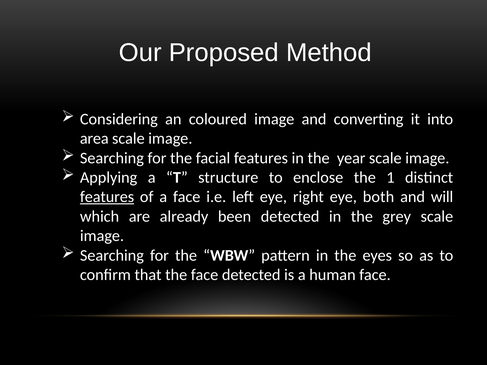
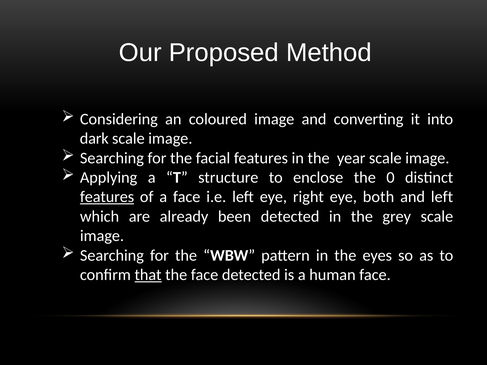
area: area -> dark (94, 139)
1: 1 -> 0 (390, 178)
and will: will -> left (442, 197)
that underline: none -> present (148, 275)
